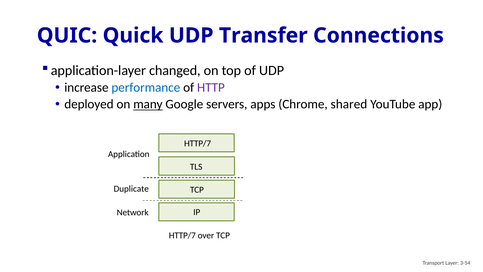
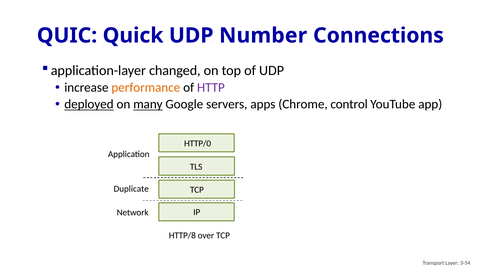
Transfer: Transfer -> Number (263, 35)
performance colour: blue -> orange (146, 88)
deployed underline: none -> present (89, 104)
shared: shared -> control (349, 104)
HTTP/7: HTTP/7 -> HTTP/0 (198, 143)
HTTP/7: HTTP/7 -> HTTP/8 (182, 235)
